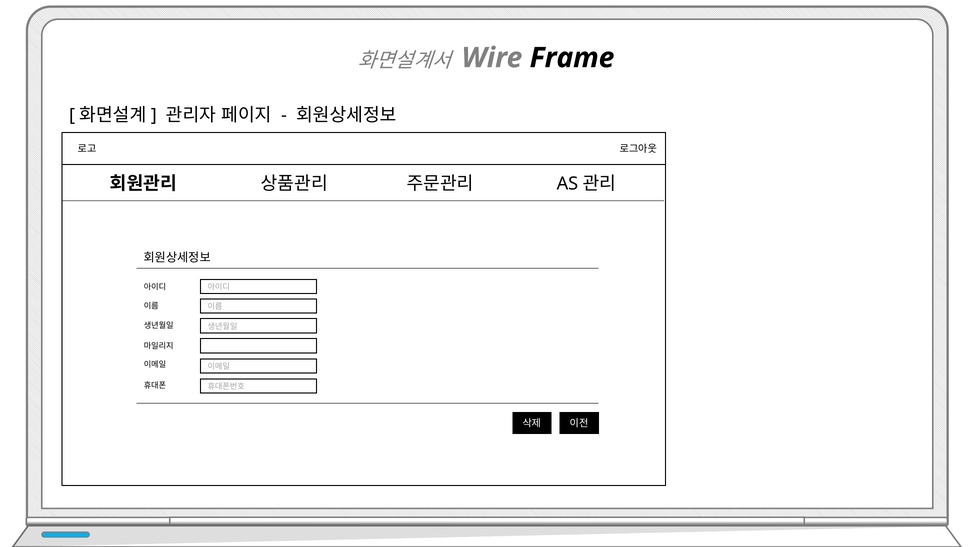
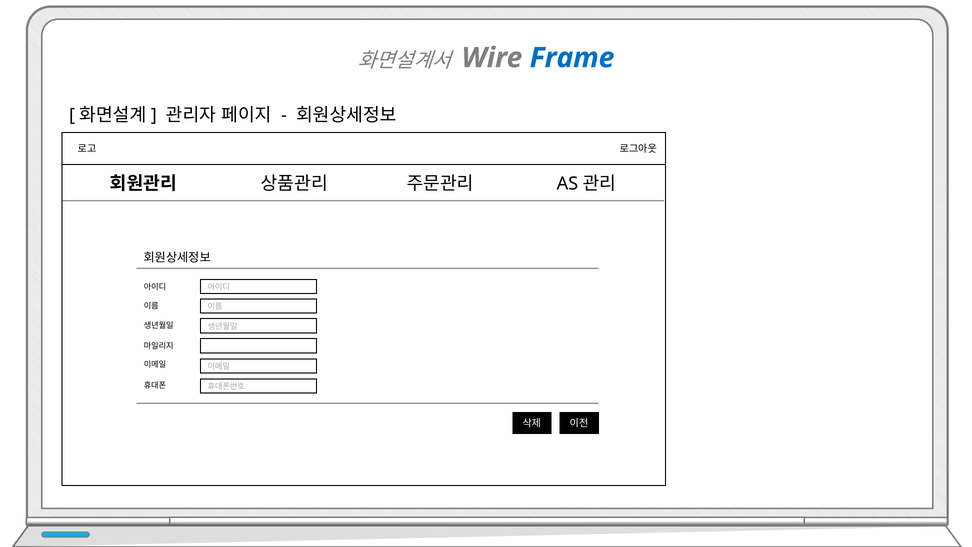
Frame colour: black -> blue (572, 58)
